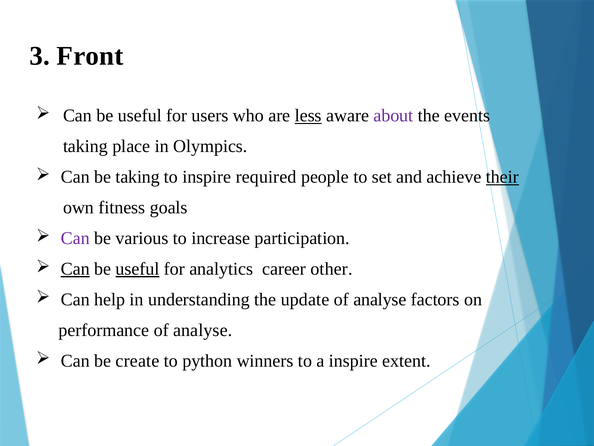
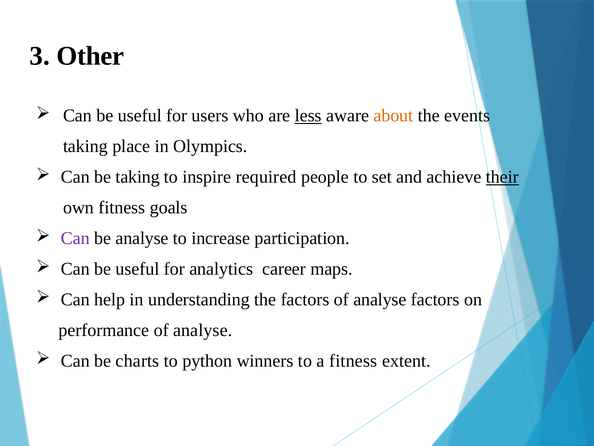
Front: Front -> Other (90, 56)
about colour: purple -> orange (393, 116)
be various: various -> analyse (142, 238)
Can underline: present -> none (75, 269)
useful underline: present -> none (138, 269)
other: other -> maps (332, 269)
the update: update -> factors (305, 299)
create: create -> charts (137, 360)
a inspire: inspire -> fitness (353, 360)
